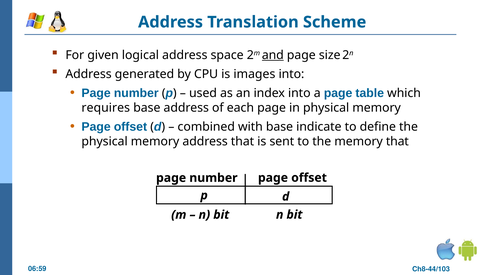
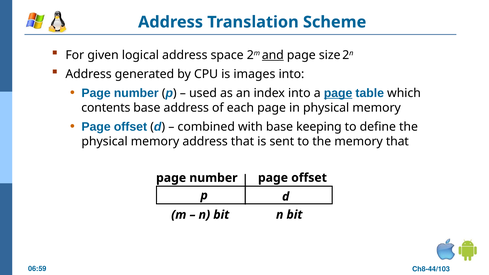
page underline: none -> present (338, 93)
requires: requires -> contents (106, 108)
indicate: indicate -> keeping (319, 127)
